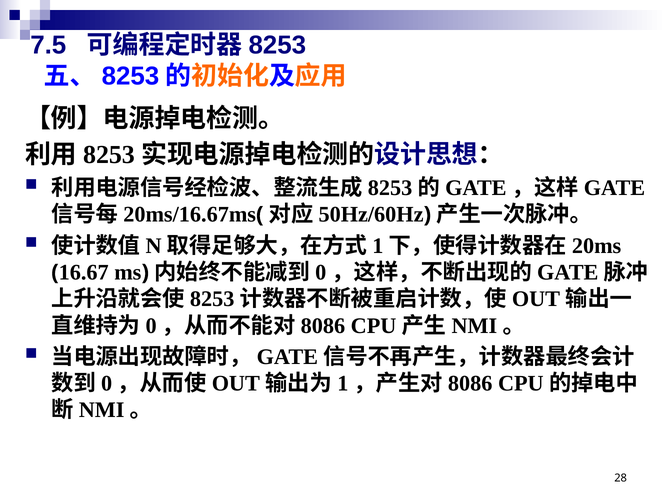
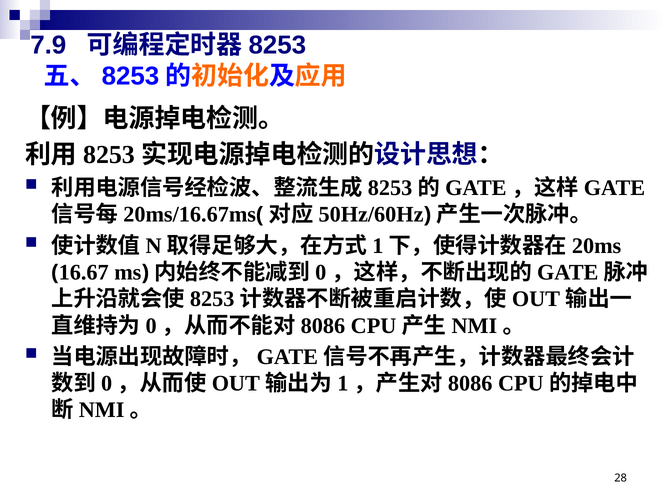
7.5: 7.5 -> 7.9 (48, 45)
